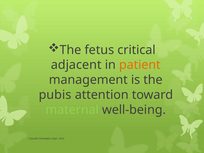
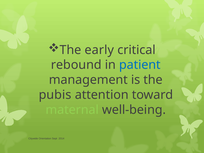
fetus: fetus -> early (99, 50)
adjacent: adjacent -> rebound (76, 65)
patient colour: orange -> blue (140, 65)
